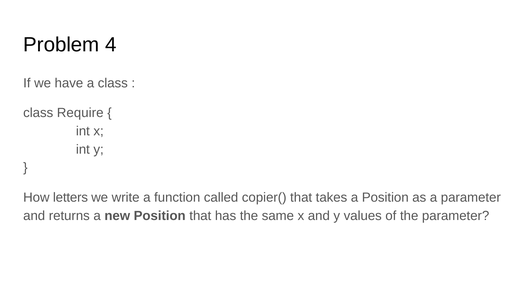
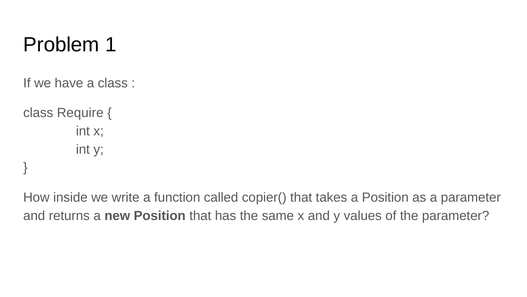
4: 4 -> 1 (111, 45)
letters: letters -> inside (70, 197)
